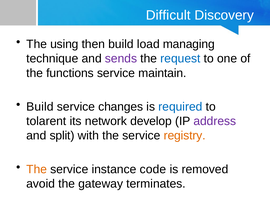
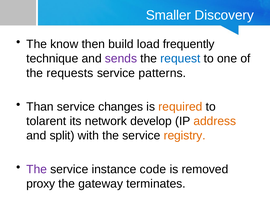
Difficult: Difficult -> Smaller (168, 15)
using: using -> know (64, 44)
managing: managing -> frequently (189, 44)
functions: functions -> requests (70, 73)
maintain: maintain -> patterns (162, 73)
Build: Build -> Than (40, 106)
required colour: blue -> orange (180, 106)
address colour: purple -> orange (215, 121)
The colour: orange -> purple (37, 169)
avoid: avoid -> proxy (41, 183)
